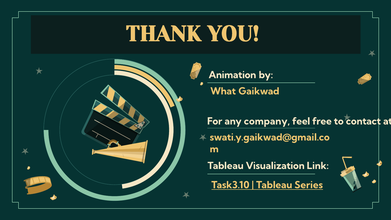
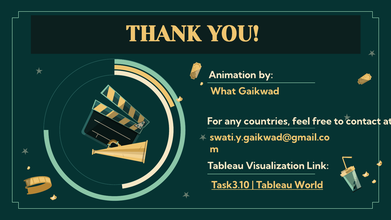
company: company -> countries (267, 121)
Series: Series -> World (309, 185)
